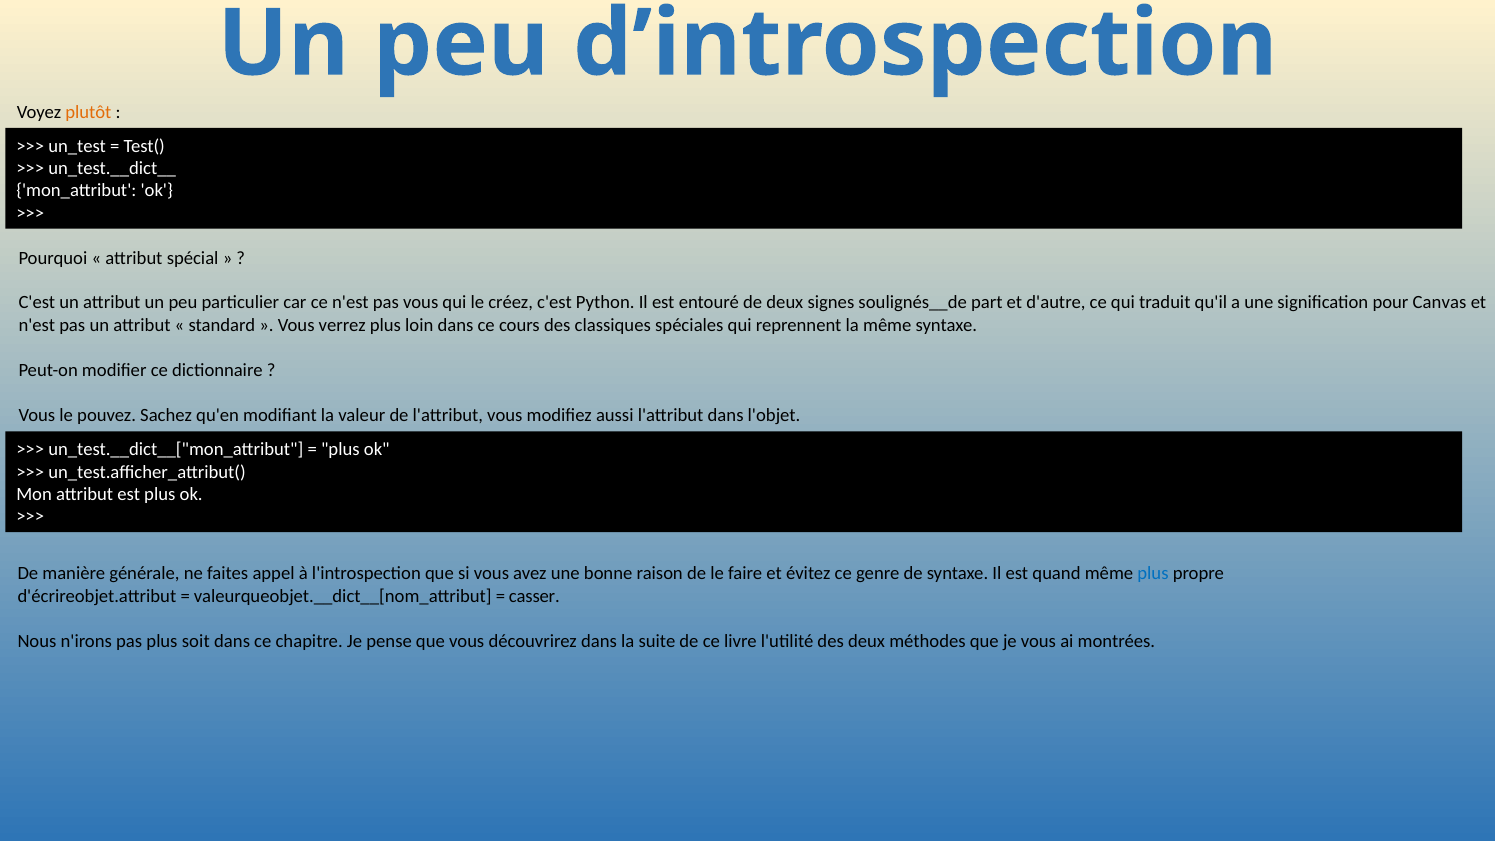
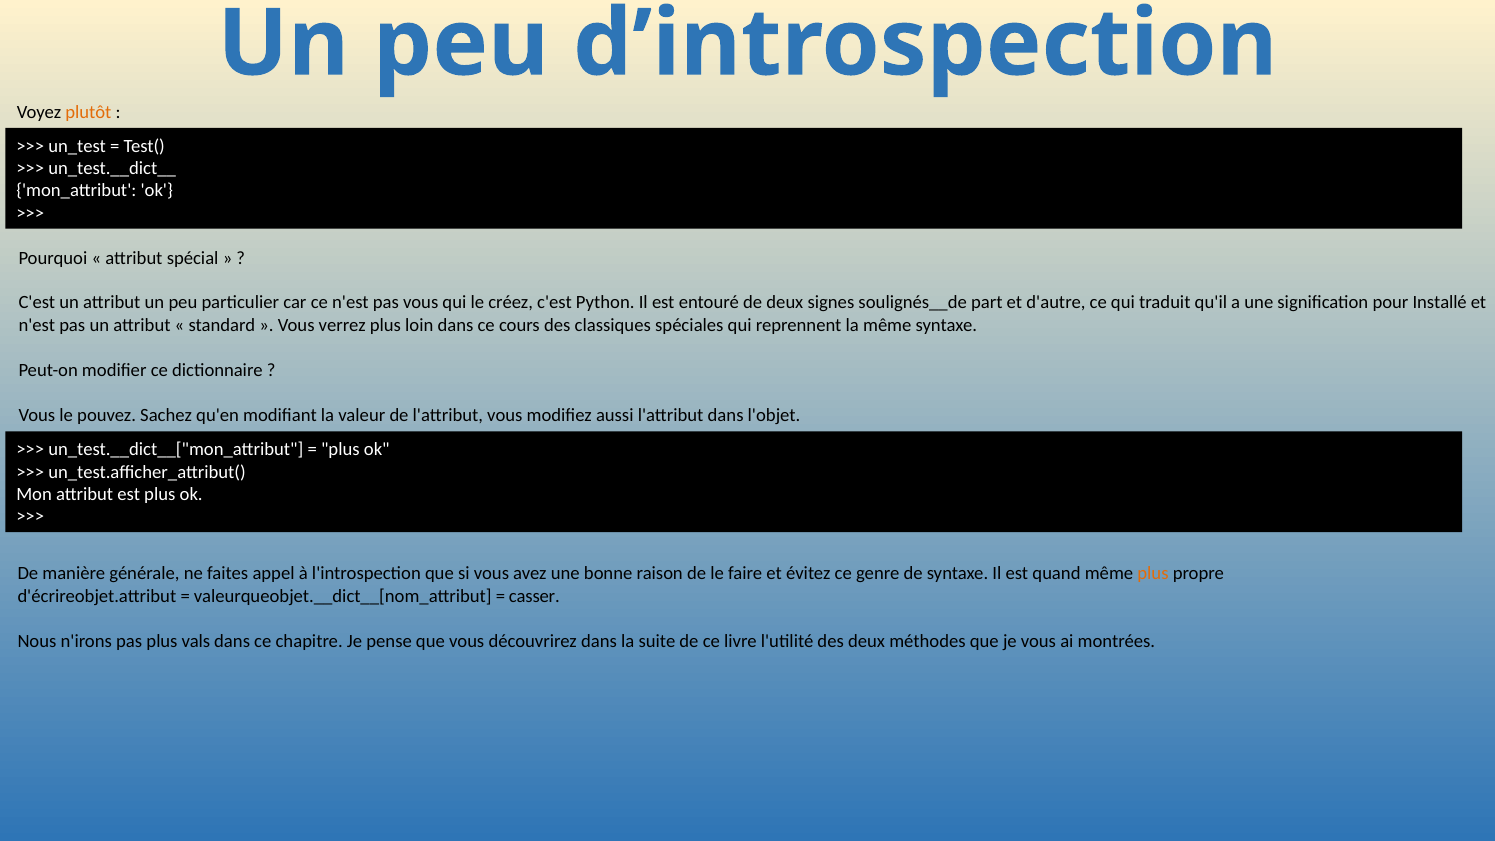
Canvas: Canvas -> Installé (1440, 303)
plus colour: blue -> orange (1153, 574)
soit: soit -> vals (196, 641)
